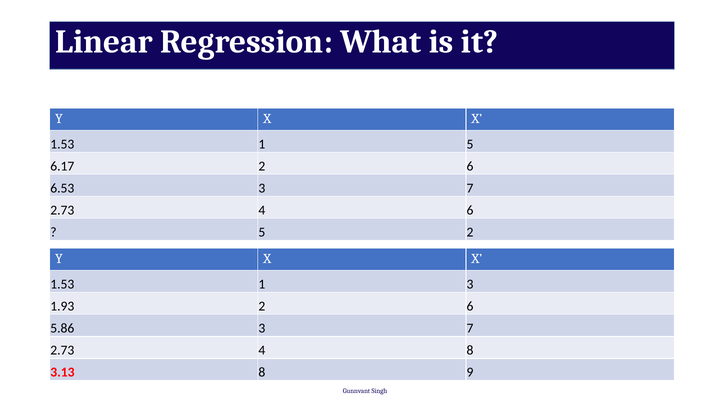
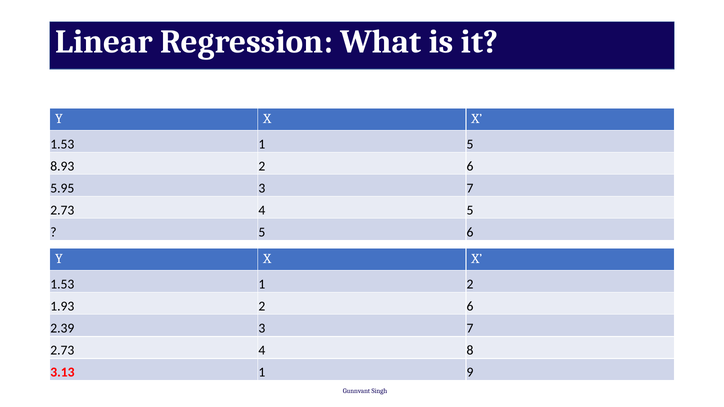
6.17: 6.17 -> 8.93 (62, 166)
6.53: 6.53 -> 5.95 (62, 188)
4 6: 6 -> 5 (470, 210)
5 2: 2 -> 6 (470, 232)
1 3: 3 -> 2 (470, 284)
5.86: 5.86 -> 2.39 (62, 329)
3.13 8: 8 -> 1 (262, 373)
